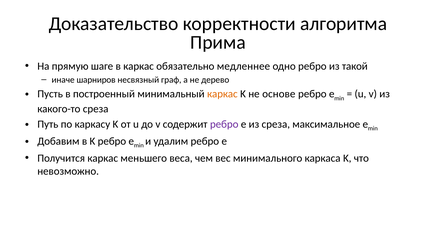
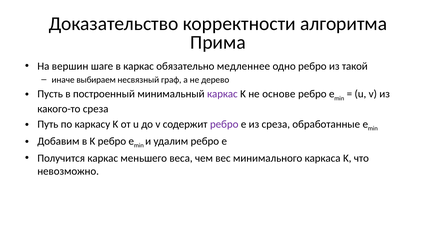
прямую: прямую -> вершин (70, 66)
шарниров: шарниров -> выбираем (96, 80)
каркас colour: orange -> purple (222, 94)
максимальное: максимальное -> обработанные (326, 124)
